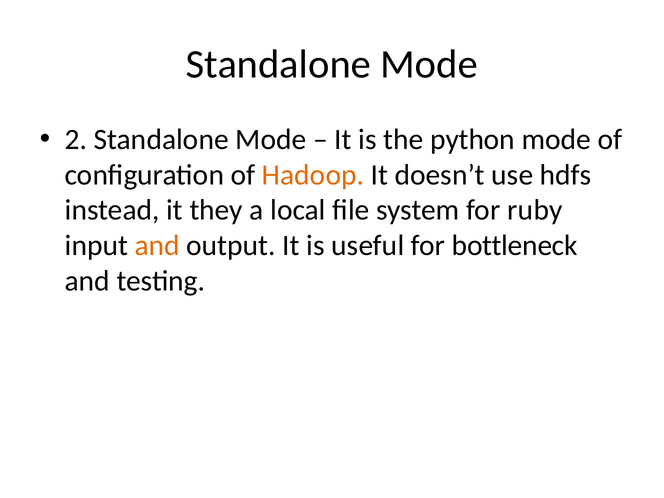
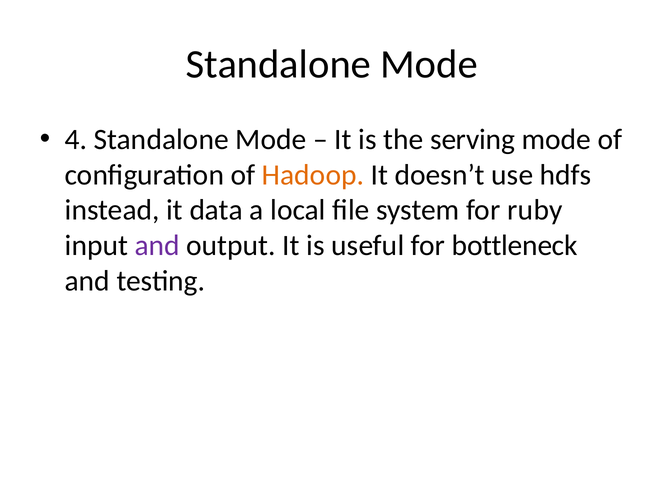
2: 2 -> 4 (76, 139)
python: python -> serving (473, 139)
they: they -> data (216, 210)
and colour: orange -> purple (157, 246)
